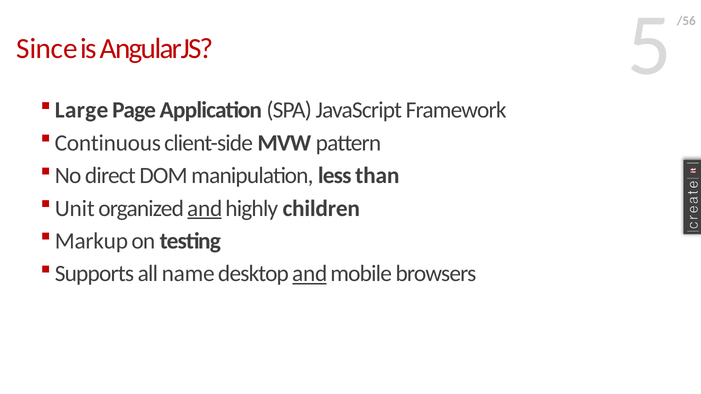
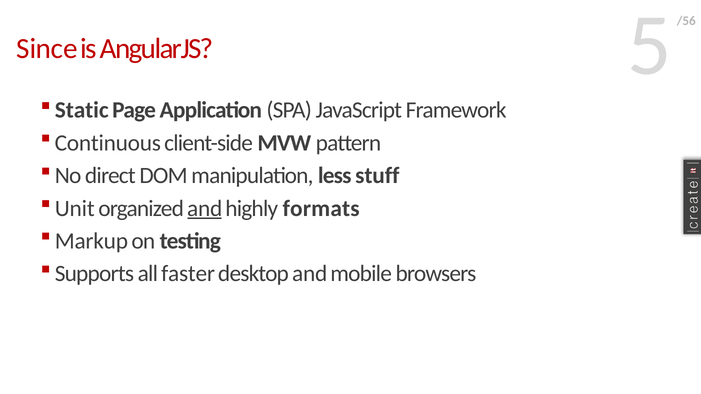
Large: Large -> Static (82, 110)
than: than -> stuff (377, 176)
children: children -> formats (321, 208)
name: name -> faster (188, 274)
and underline: present -> none (310, 274)
